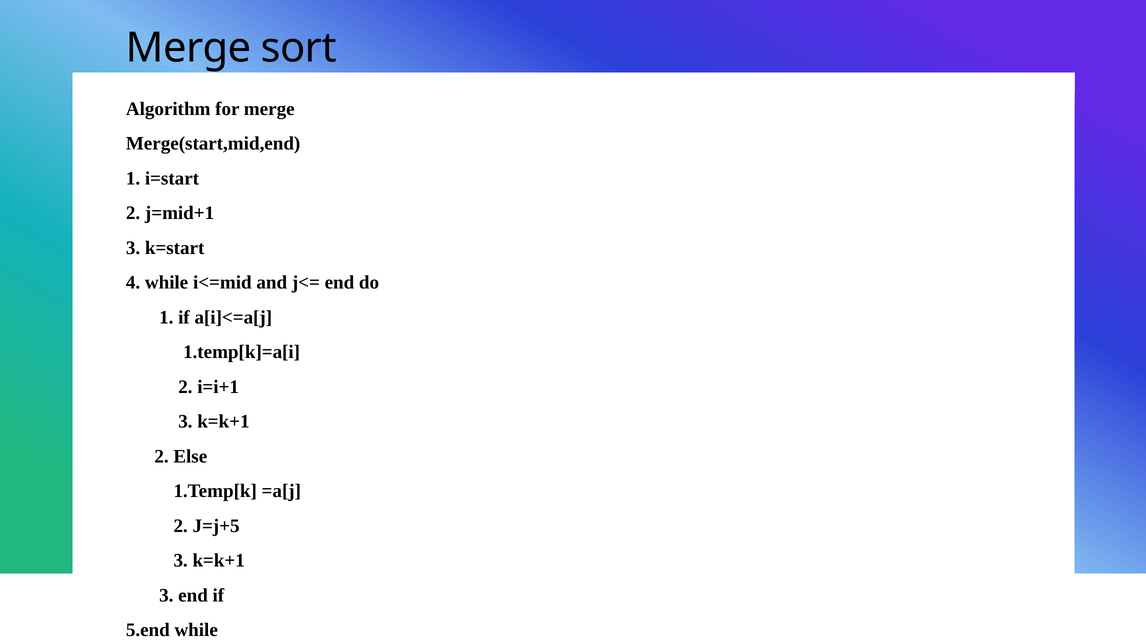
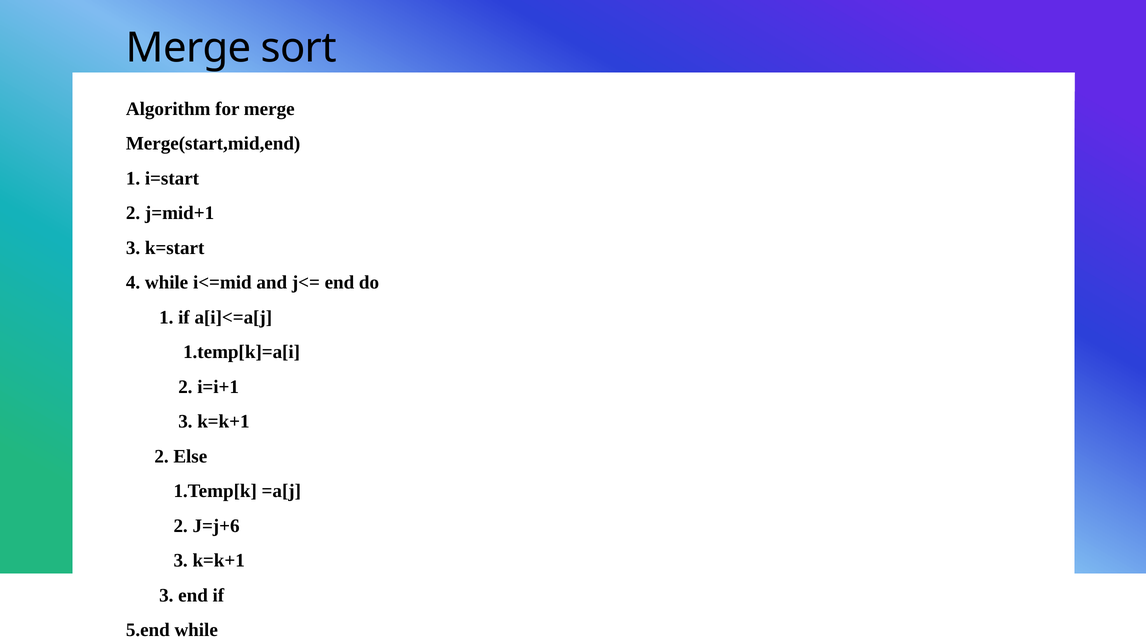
J=j+5: J=j+5 -> J=j+6 (216, 526)
